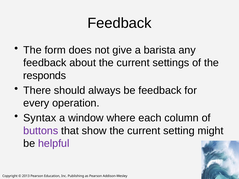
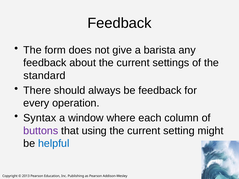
responds: responds -> standard (45, 76)
show: show -> using (94, 131)
helpful colour: purple -> blue (54, 144)
